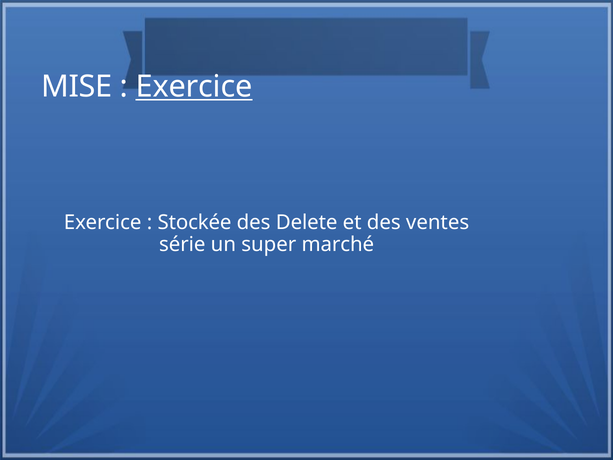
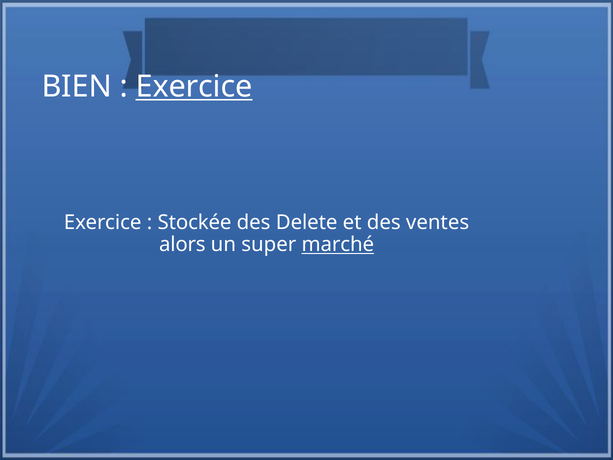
MISE: MISE -> BIEN (77, 86)
série: série -> alors (182, 245)
marché underline: none -> present (338, 245)
